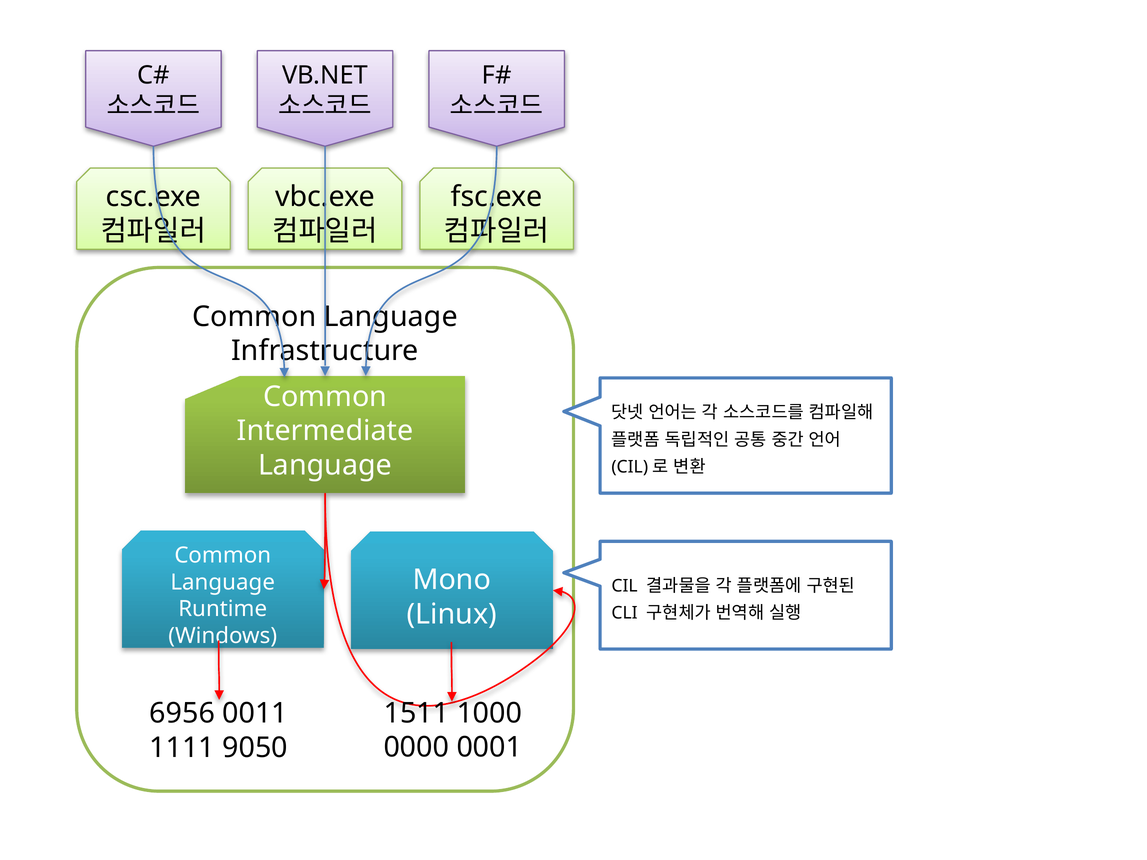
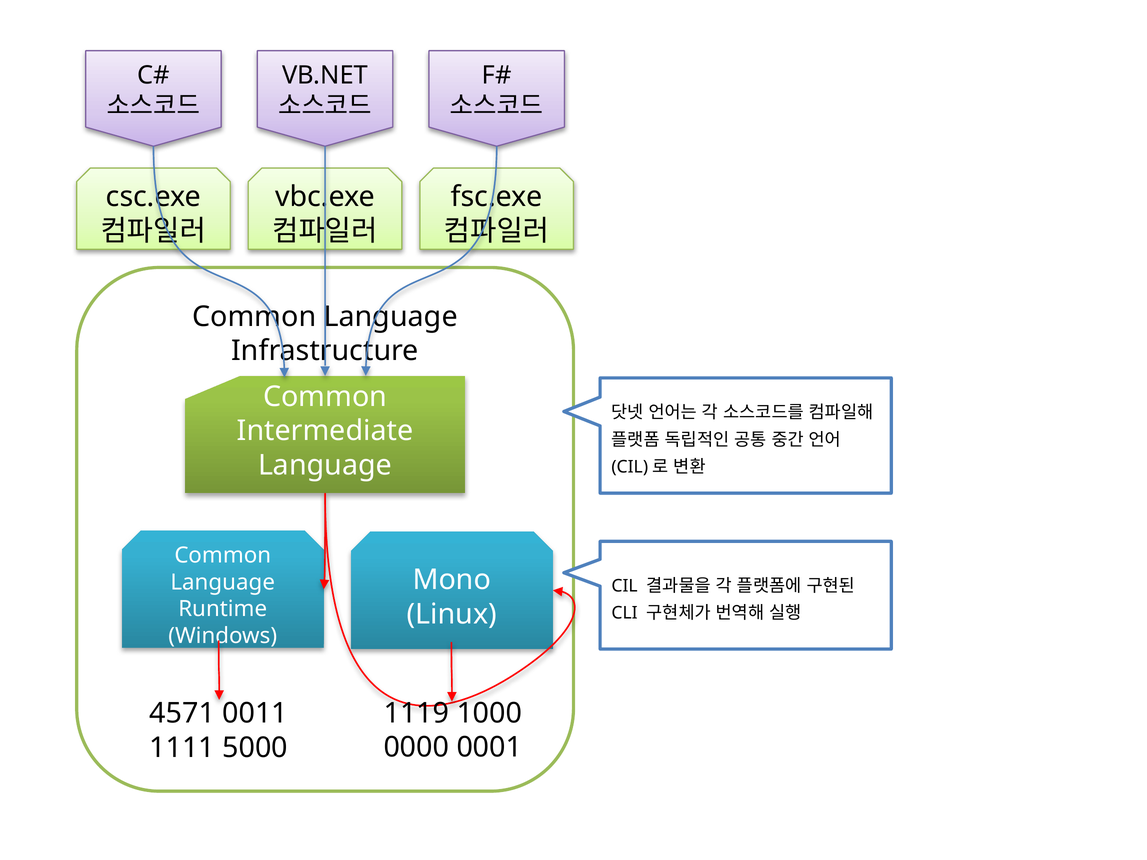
1511: 1511 -> 1119 (416, 713)
6956: 6956 -> 4571 (182, 713)
9050: 9050 -> 5000 (255, 748)
